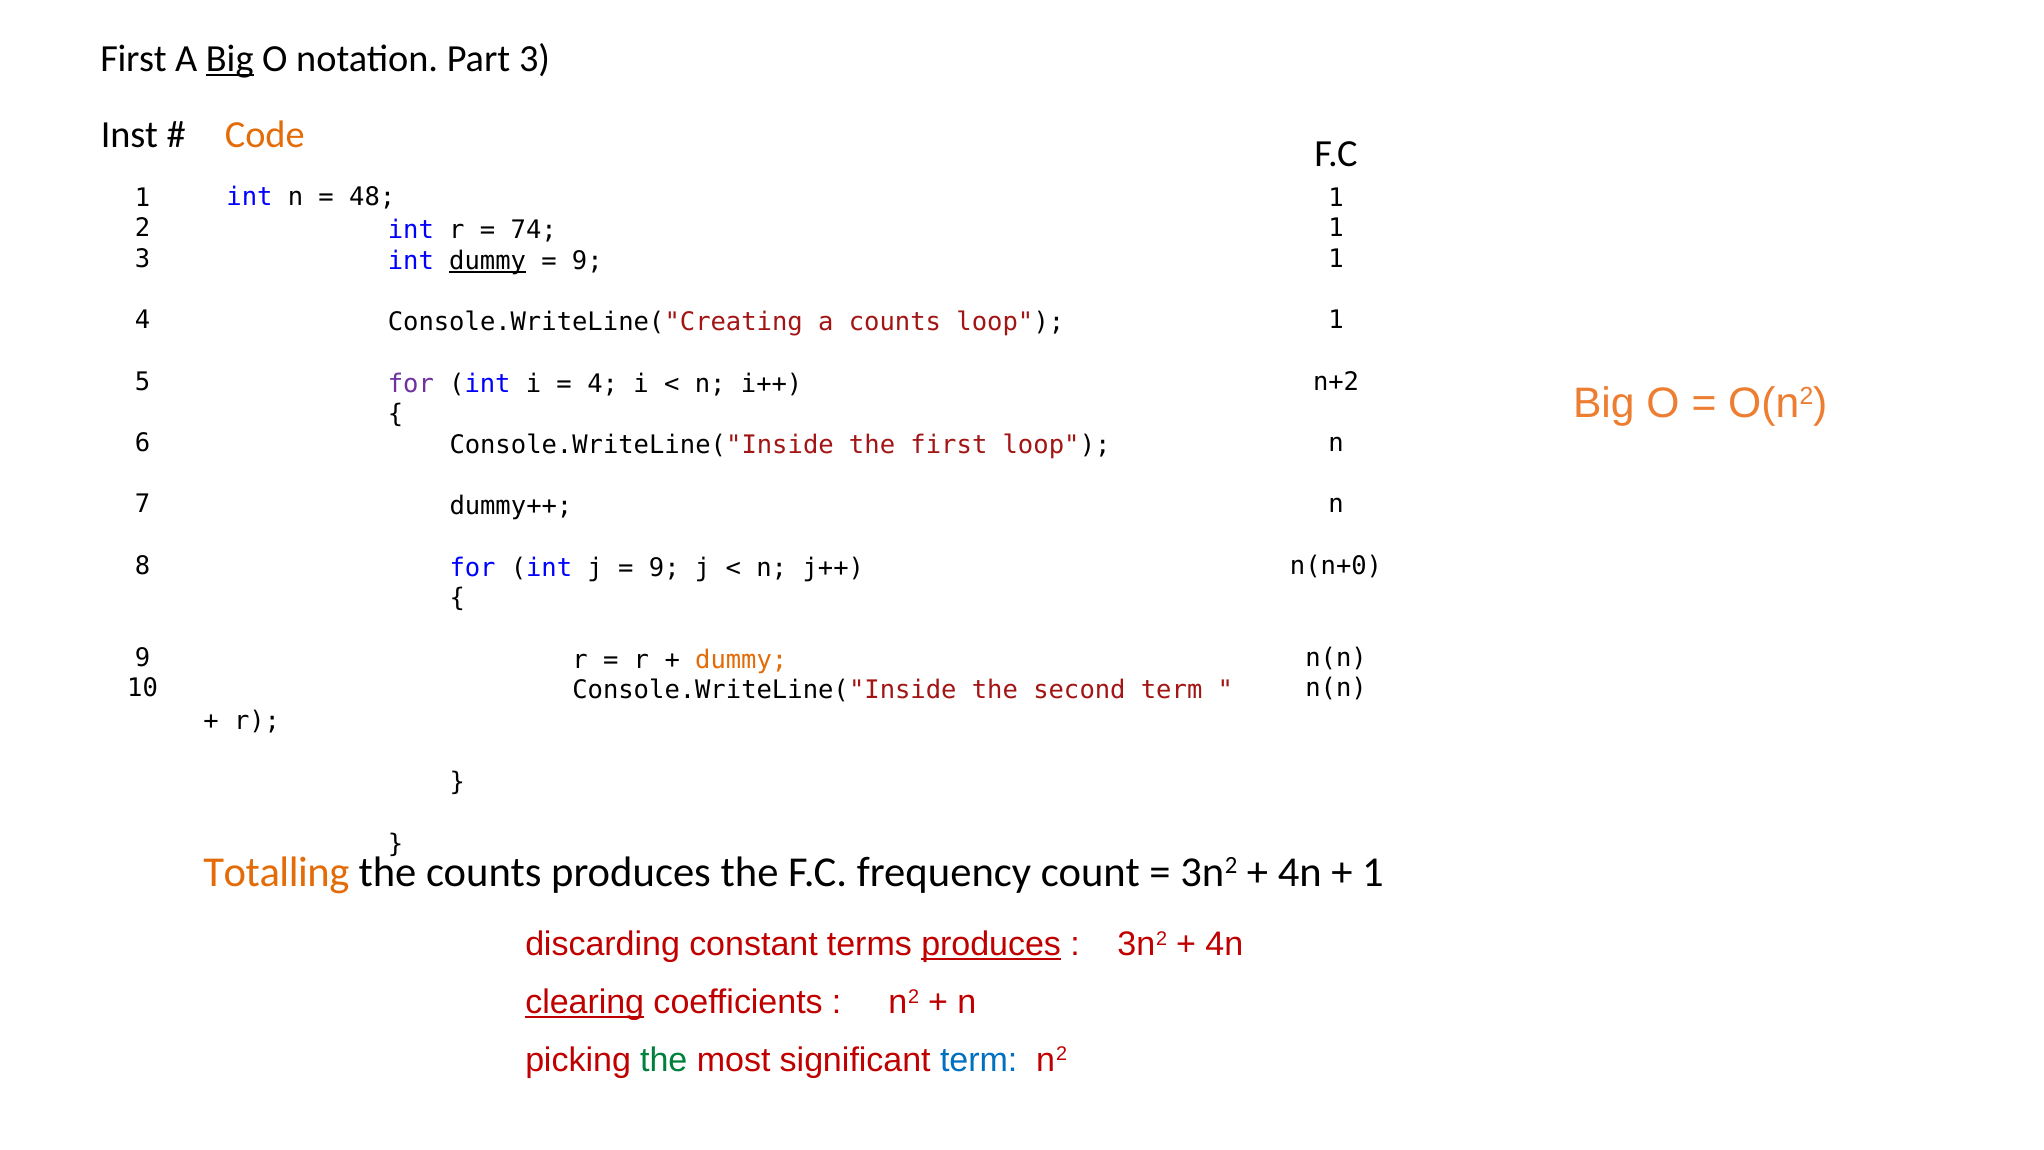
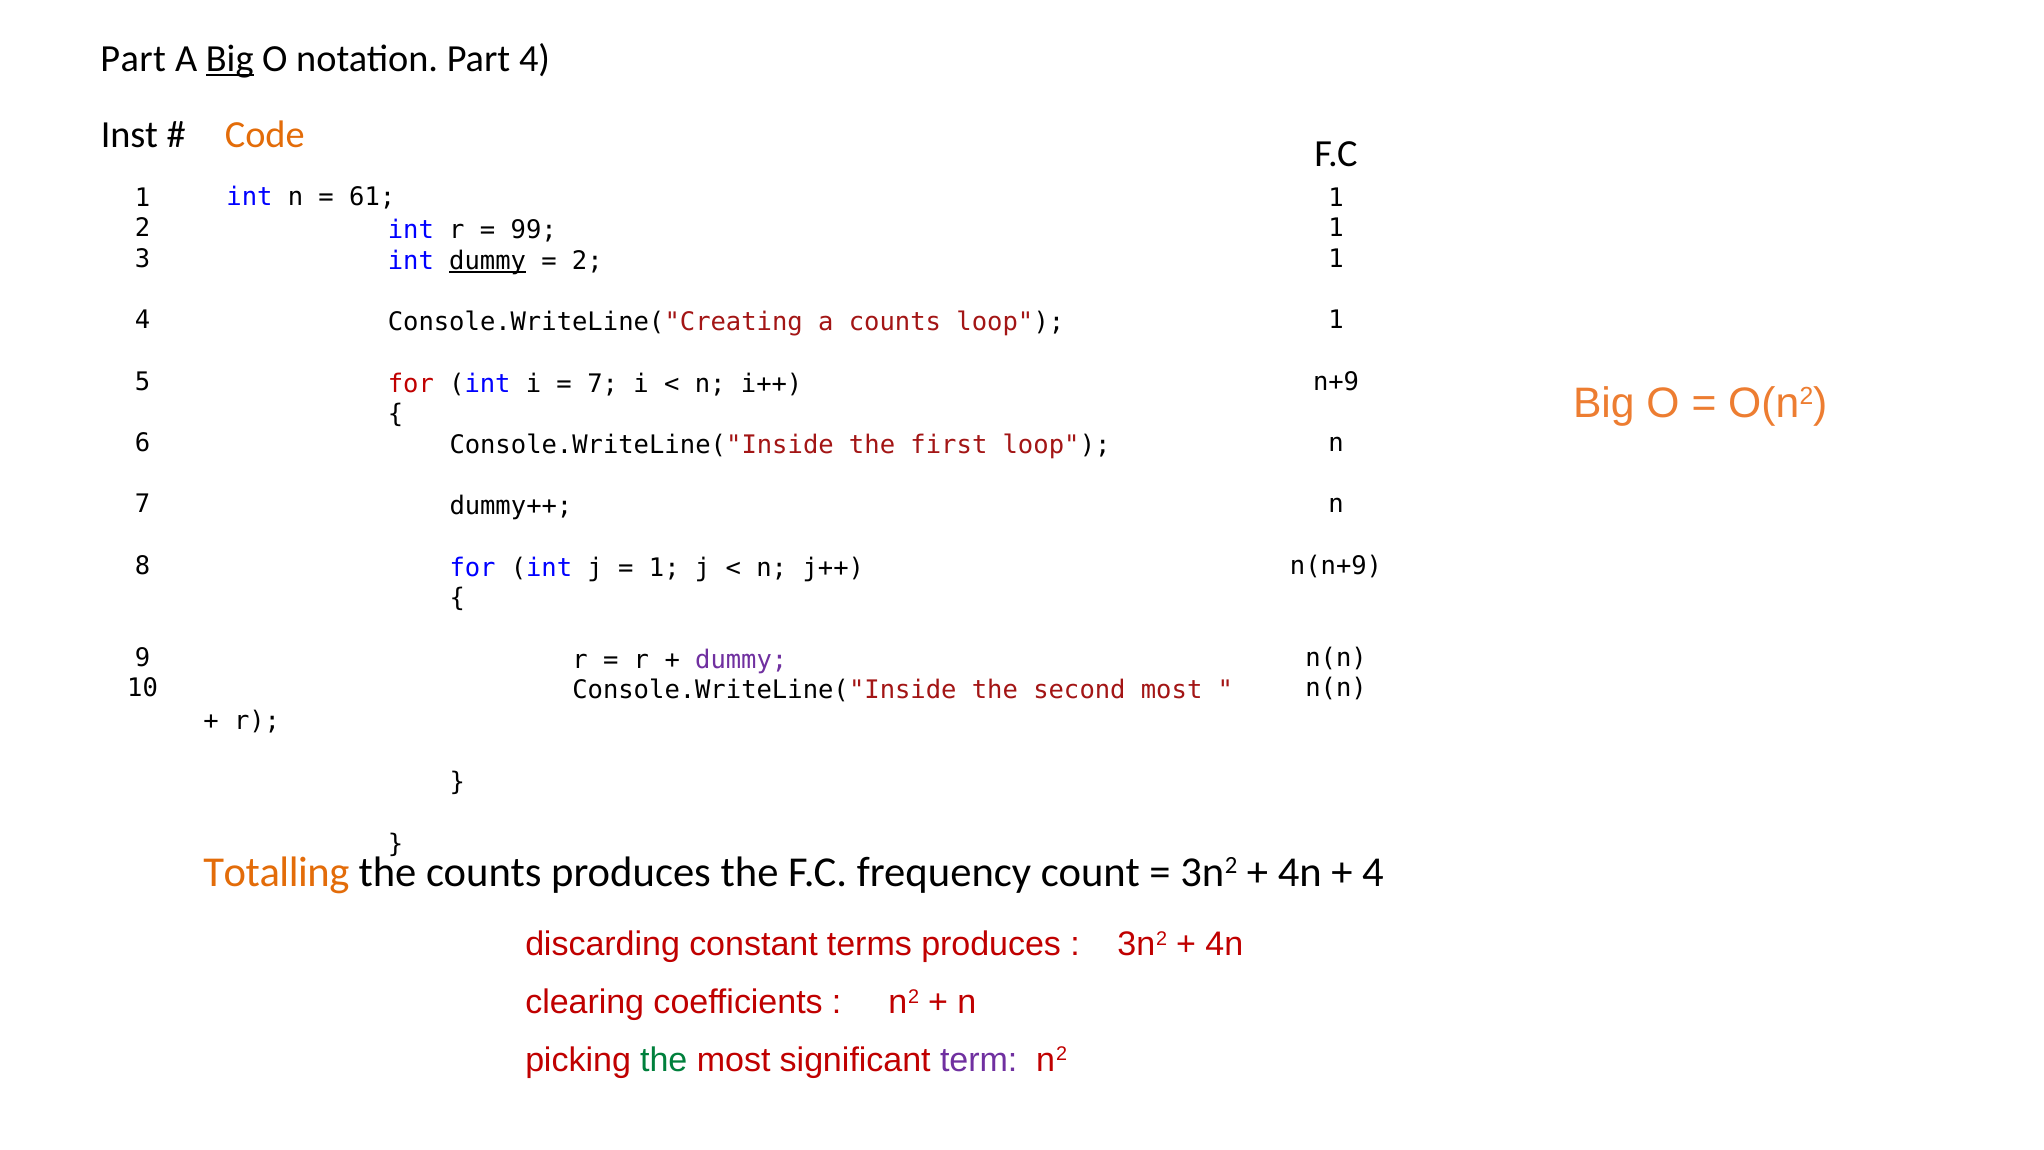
First: First -> Part (133, 59)
Part 3: 3 -> 4 (535, 59)
48: 48 -> 61 (372, 197)
74: 74 -> 99 (534, 230)
9: 9 -> 2 (587, 261)
n+2: n+2 -> n+9 (1336, 382)
for colour: purple -> red (411, 384)
4: 4 -> 7 (603, 384)
n(n+0: n(n+0 -> n(n+9 (1336, 566)
9: 9 -> 1 (664, 568)
dummy colour: orange -> purple (741, 660)
second term: term -> most (1172, 690)
1: 1 -> 4 (1373, 872)
produces underline: present -> none (991, 944)
clearing underline: present -> none (585, 1002)
term colour: blue -> purple (979, 1060)
